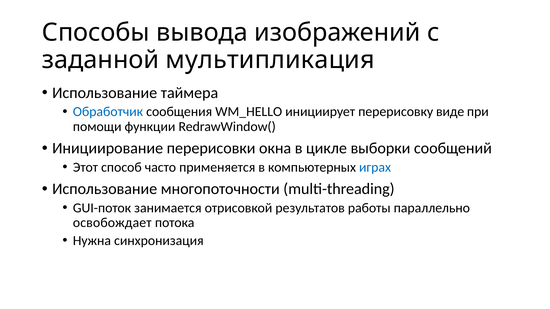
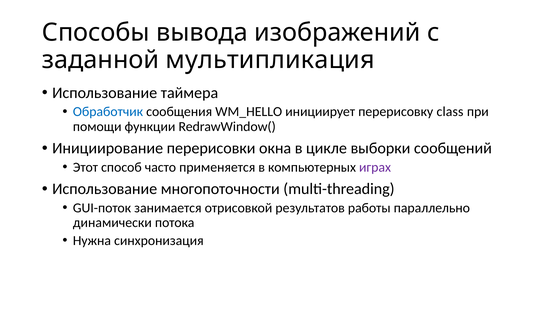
виде: виде -> class (450, 112)
играх colour: blue -> purple (375, 167)
освобождает: освобождает -> динамически (112, 223)
